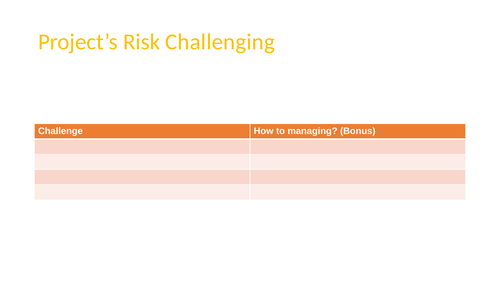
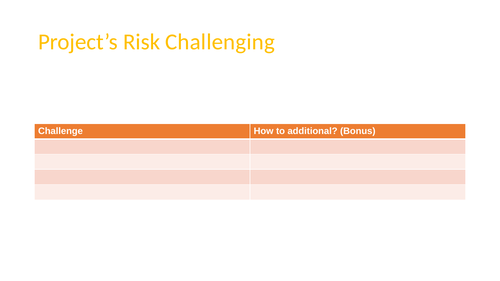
managing: managing -> additional (313, 131)
